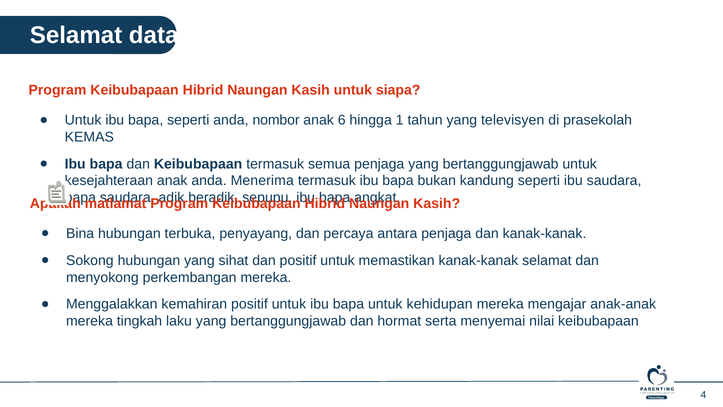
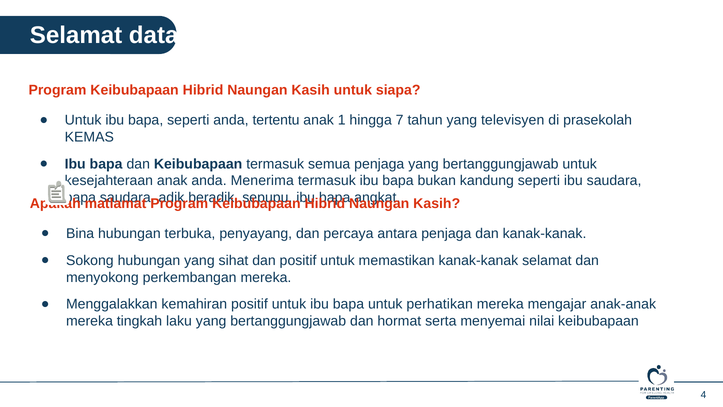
nombor: nombor -> tertentu (276, 120)
6: 6 -> 1 (342, 120)
1: 1 -> 7 (400, 120)
kehidupan: kehidupan -> perhatikan (440, 304)
